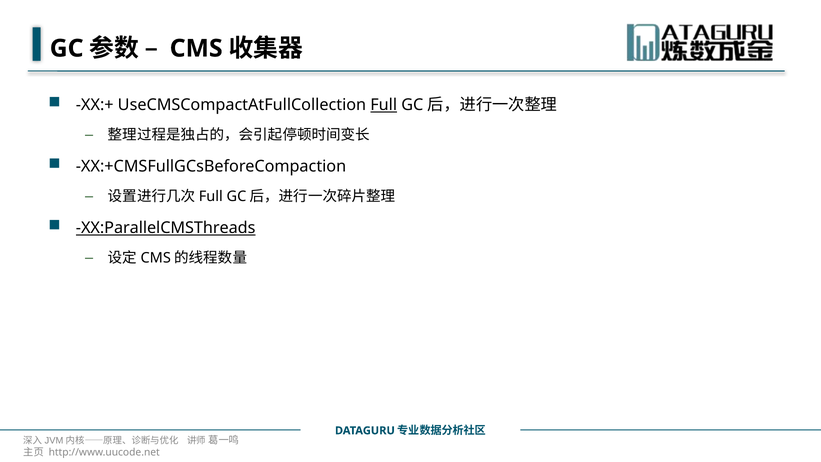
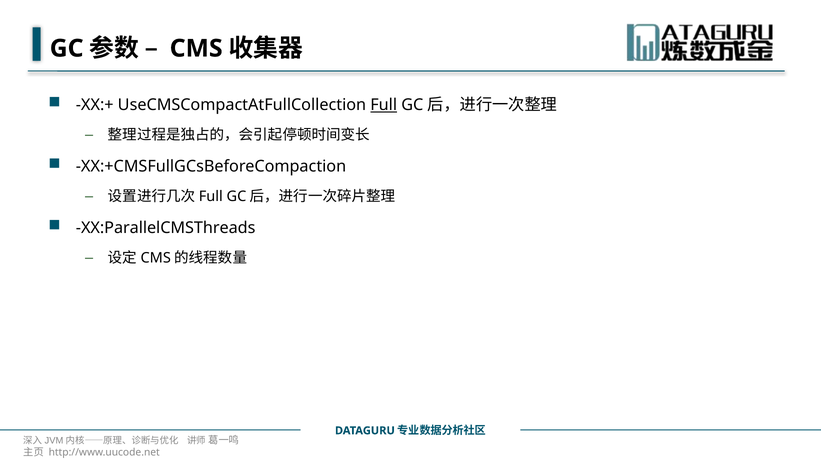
XX:ParallelCMSThreads underline: present -> none (166, 228)
